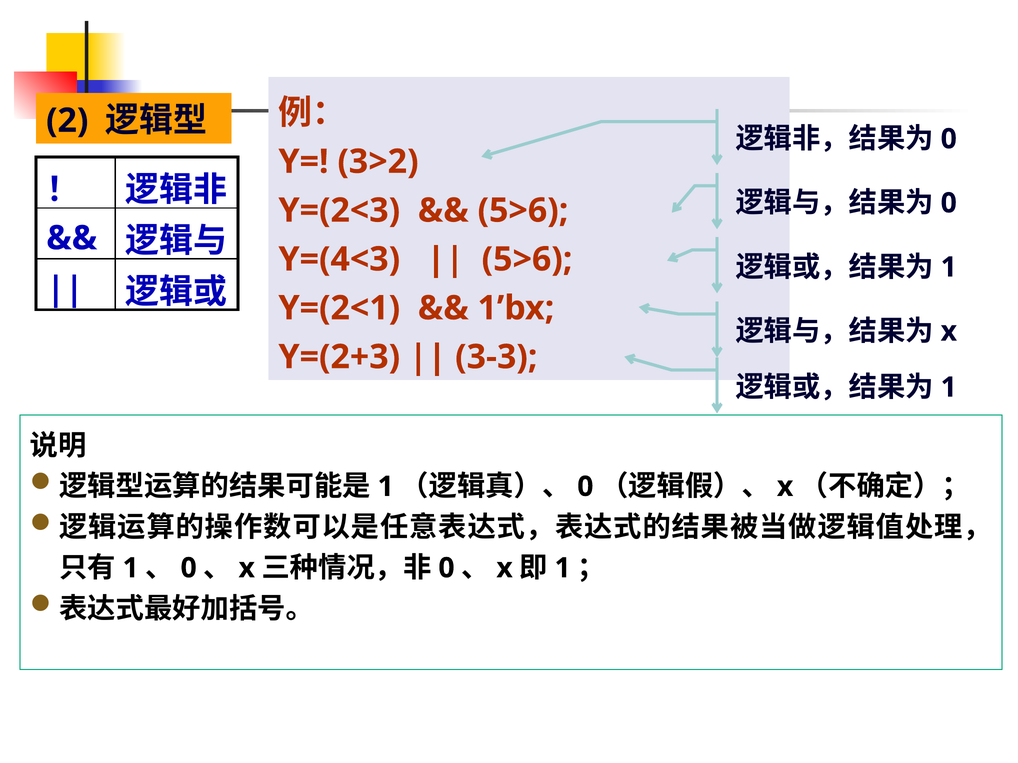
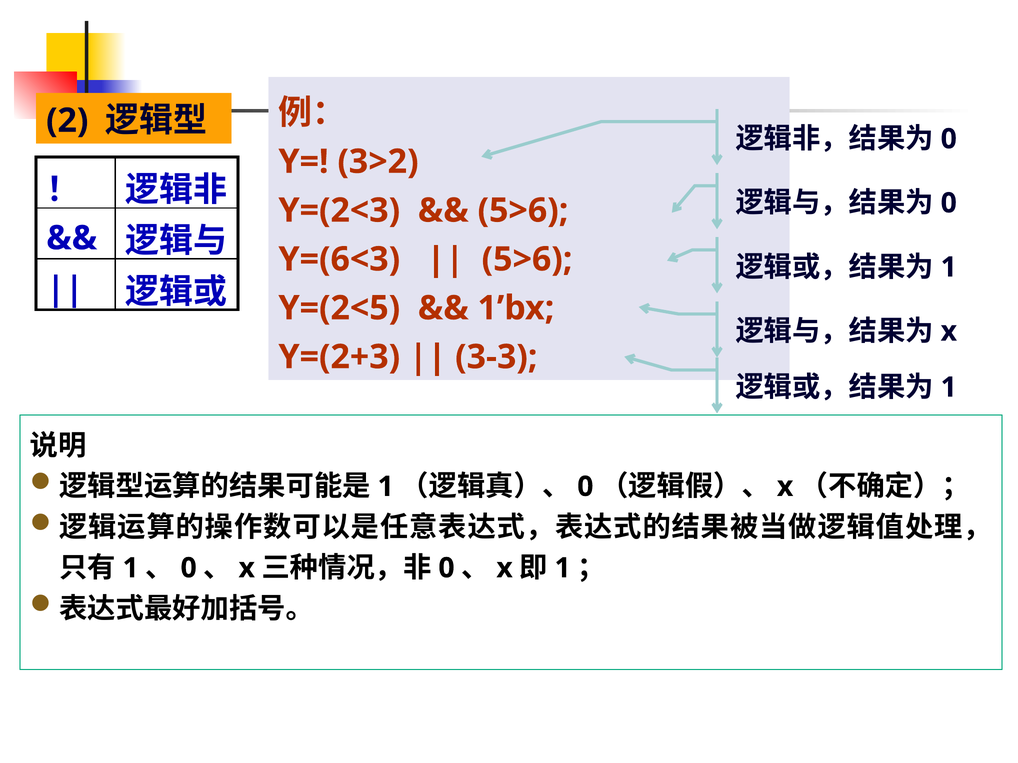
Y=(4<3: Y=(4<3 -> Y=(6<3 (339, 259)
Y=(2<1: Y=(2<1 -> Y=(2<5 (339, 308)
